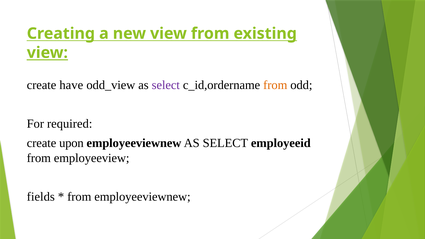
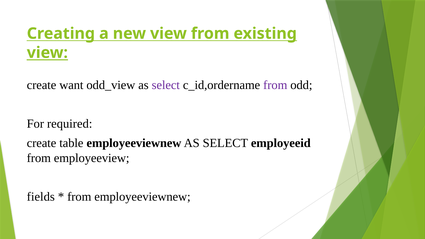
have: have -> want (71, 85)
from colour: orange -> purple (275, 85)
upon: upon -> table (71, 143)
